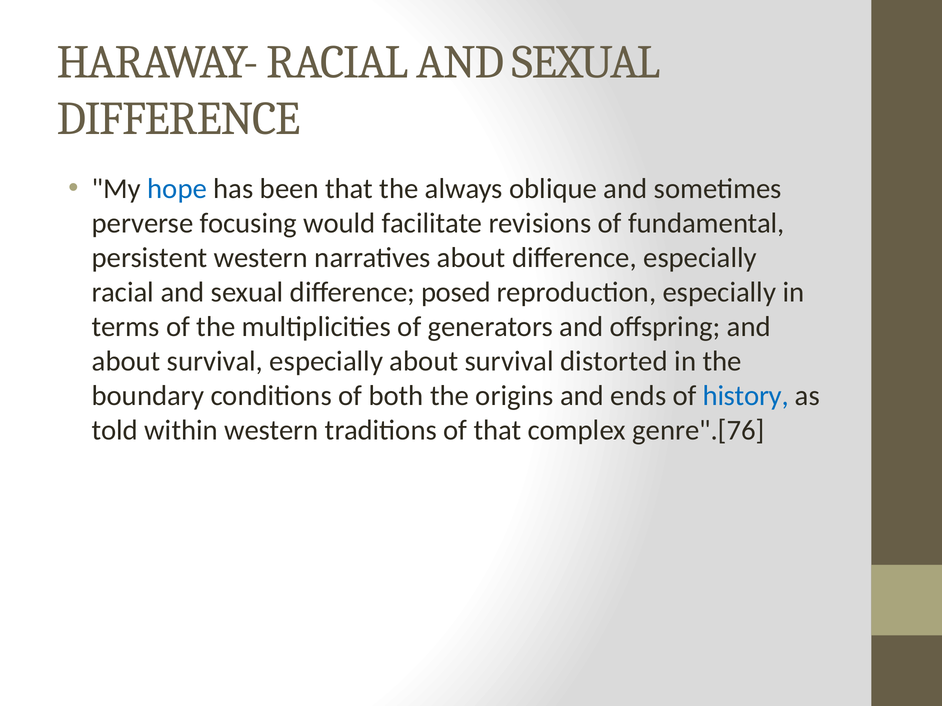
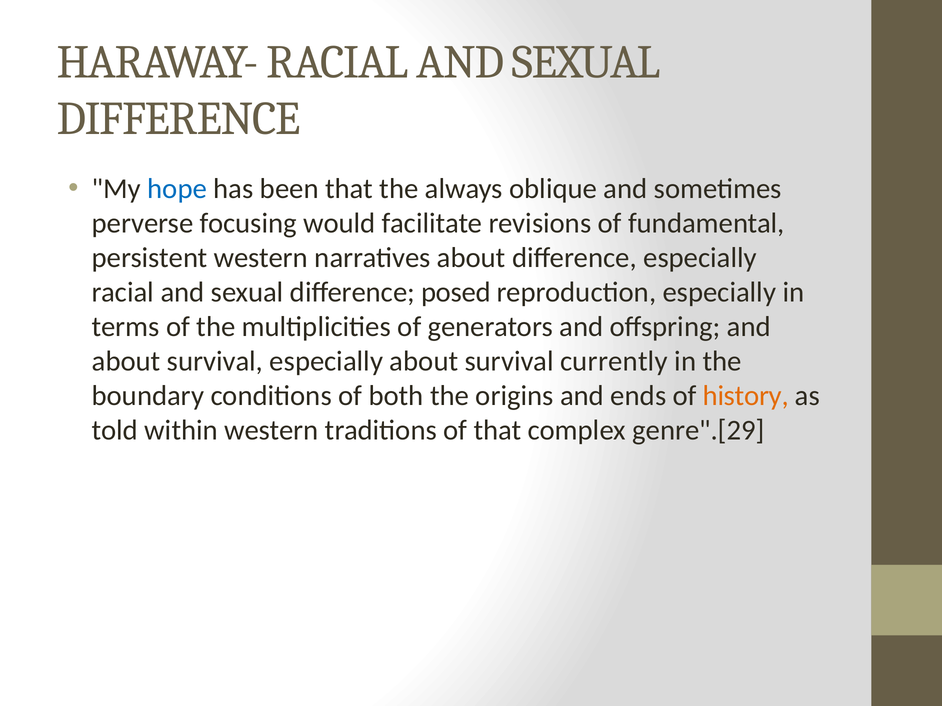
distorted: distorted -> currently (614, 361)
history colour: blue -> orange (746, 396)
genre".[76: genre".[76 -> genre".[29 (698, 431)
